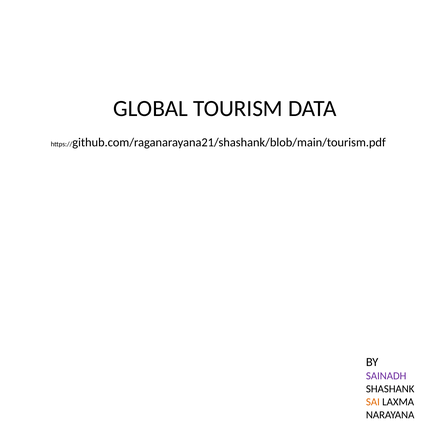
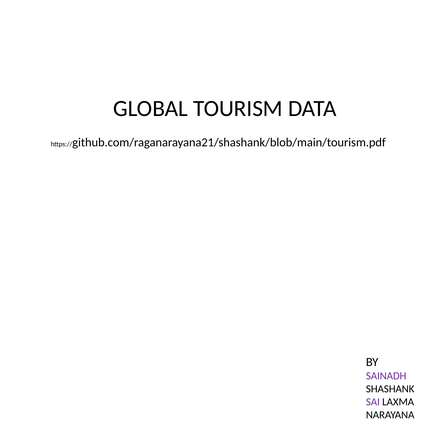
SAI colour: orange -> purple (373, 402)
